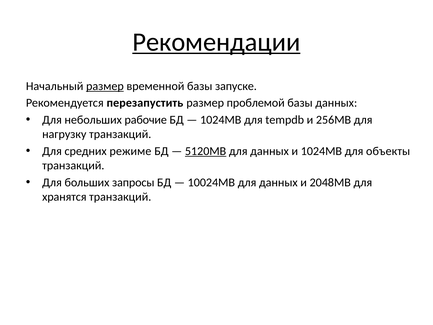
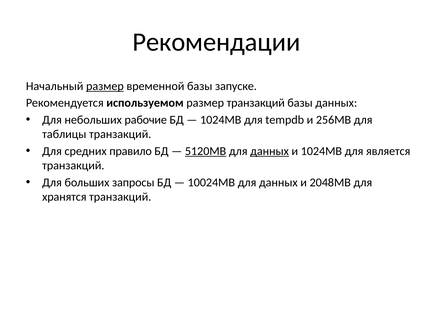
Рекомендации underline: present -> none (216, 42)
перезапустить: перезапустить -> используемом (145, 103)
размер проблемой: проблемой -> транзакций (256, 103)
нагрузку: нагрузку -> таблицы (64, 134)
режиме: режиме -> правило (131, 151)
данных underline: none -> present (270, 151)
объекты: объекты -> является (388, 151)
